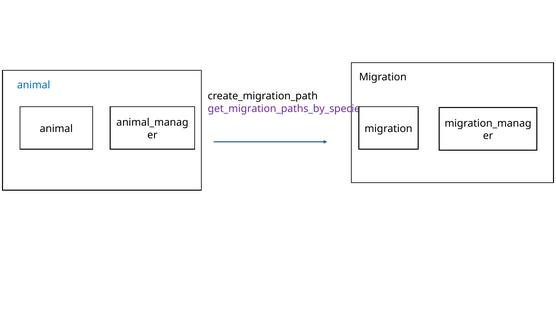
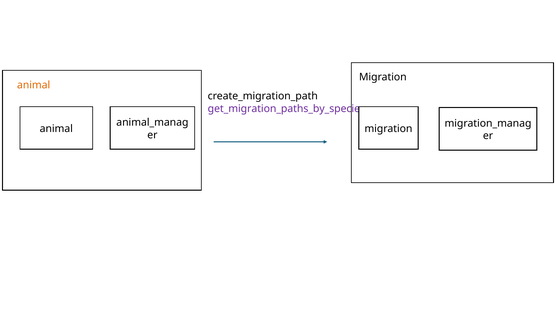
animal colour: blue -> orange (34, 85)
